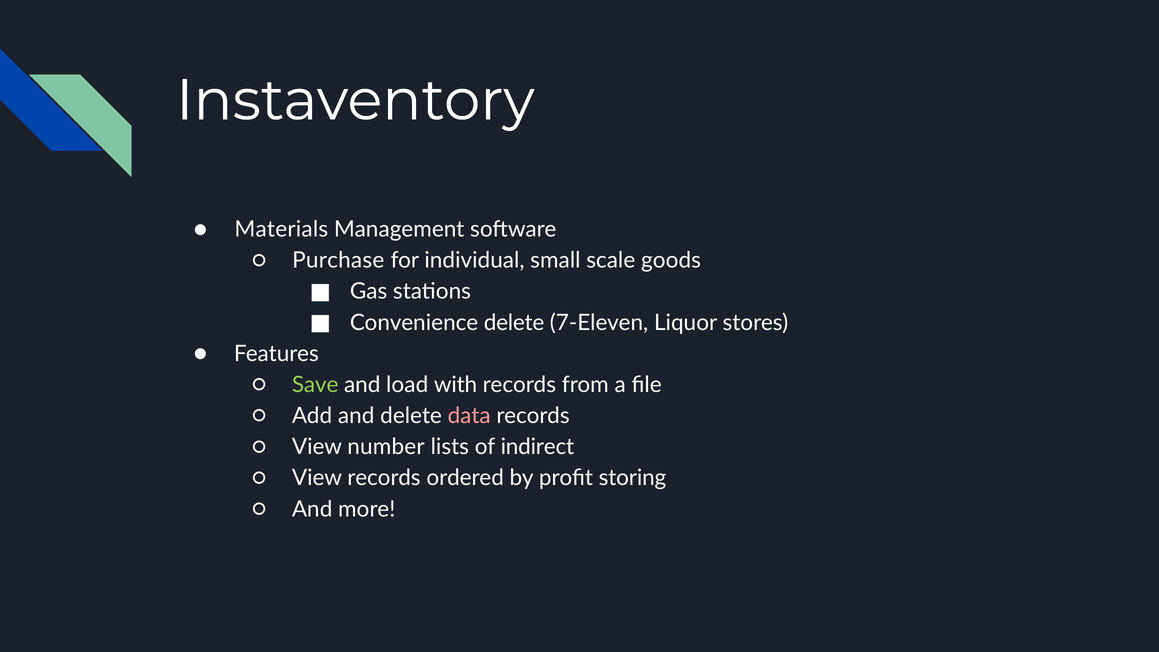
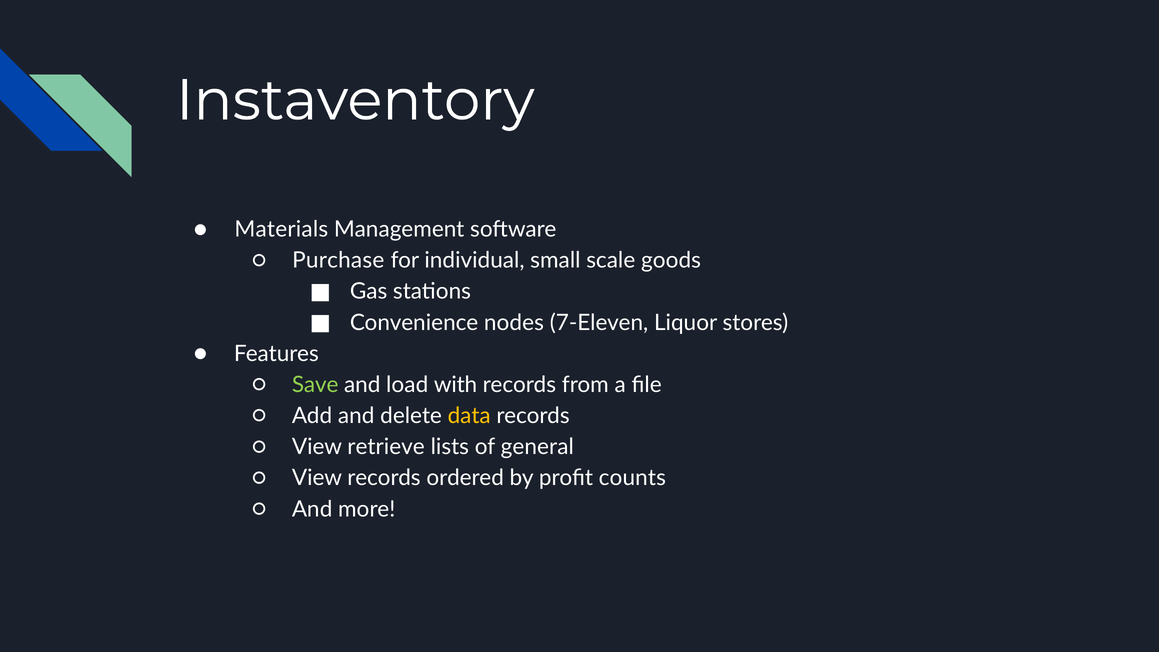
Convenience delete: delete -> nodes (514, 323)
data colour: pink -> yellow (469, 416)
number: number -> retrieve (386, 447)
indirect: indirect -> general (537, 447)
storing: storing -> counts (632, 478)
